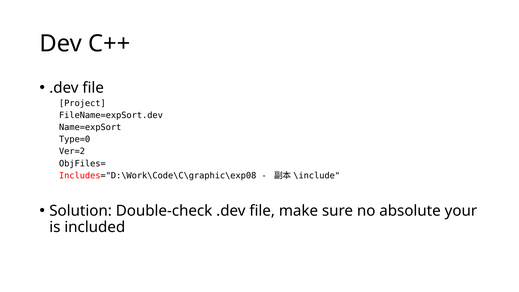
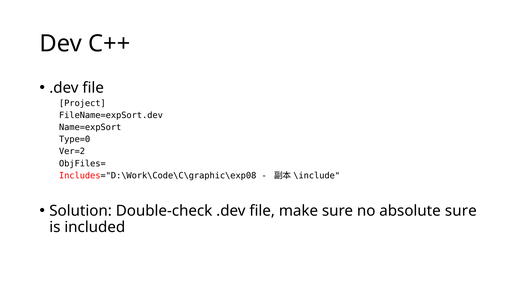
absolute your: your -> sure (461, 211)
